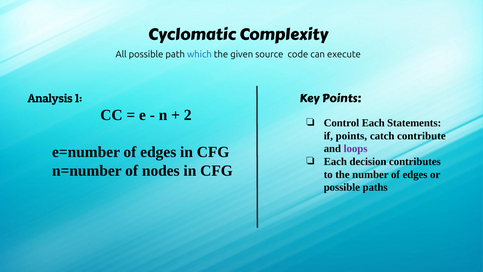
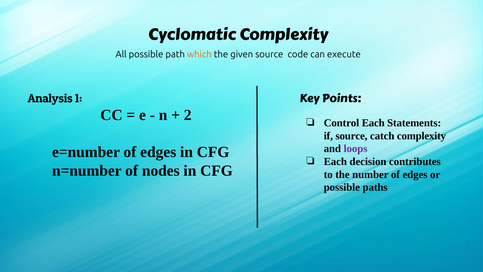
which colour: blue -> orange (199, 54)
if points: points -> source (352, 136)
catch contribute: contribute -> complexity (421, 136)
